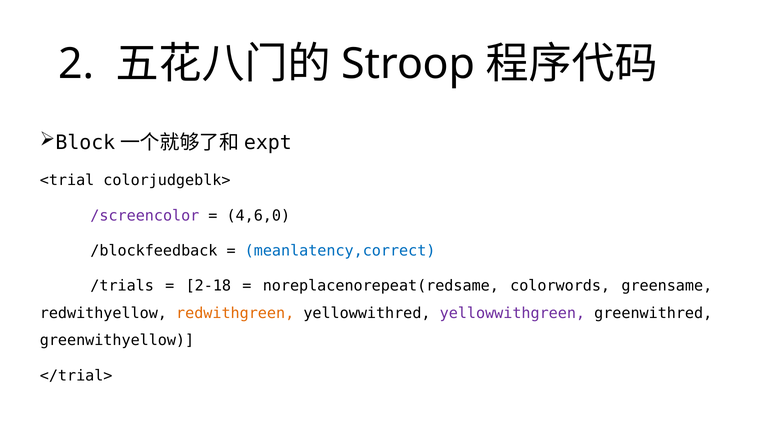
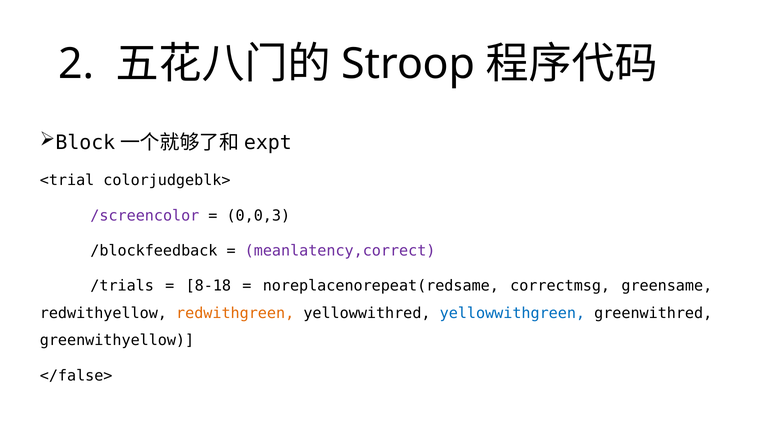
4,6,0: 4,6,0 -> 0,0,3 (258, 215)
meanlatency,correct colour: blue -> purple (340, 251)
2-18: 2-18 -> 8-18 (208, 286)
colorwords: colorwords -> correctmsg (560, 286)
yellowwithgreen colour: purple -> blue (512, 313)
</trial>: </trial> -> </false> (76, 375)
